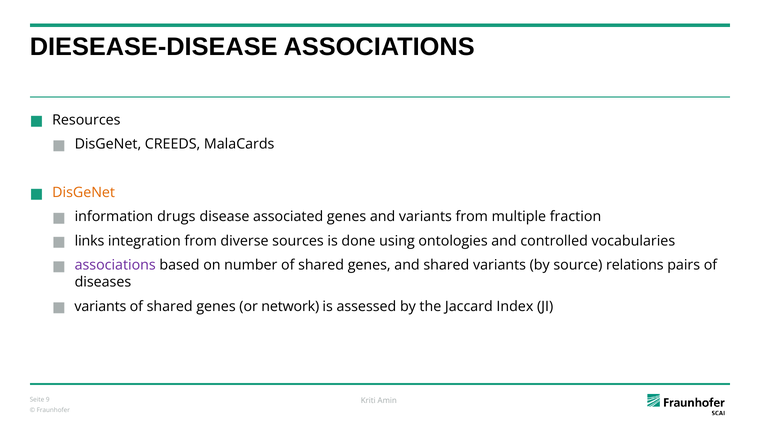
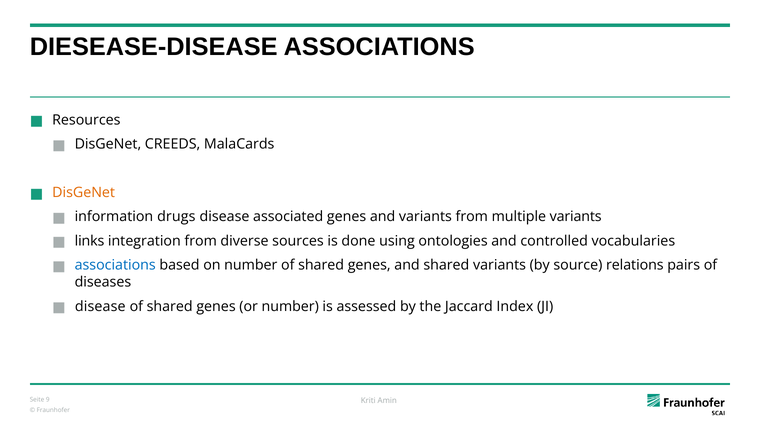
multiple fraction: fraction -> variants (576, 217)
associations colour: purple -> blue (115, 266)
variants: variants -> disease (100, 307)
or network: network -> number (290, 307)
